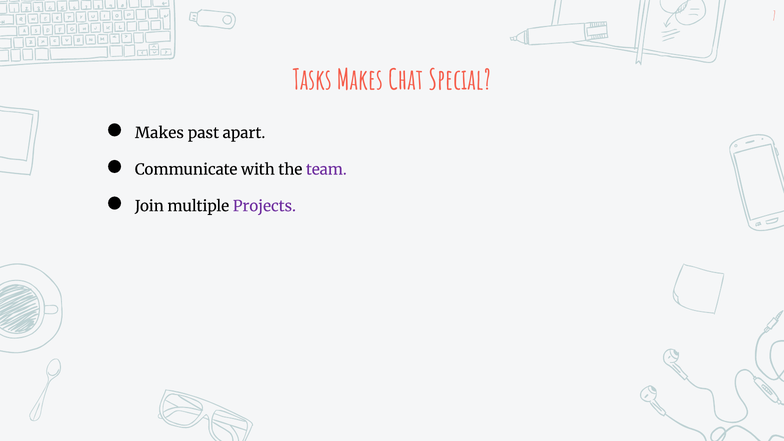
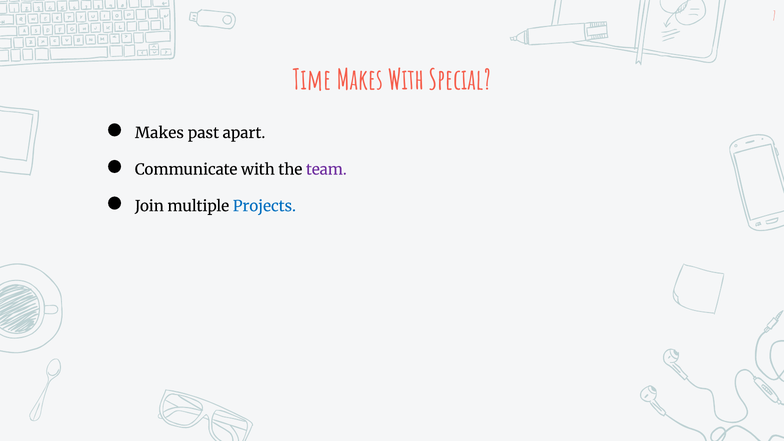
Tasks: Tasks -> Time (312, 81)
Makes Chat: Chat -> With (406, 81)
Projects colour: purple -> blue (264, 206)
